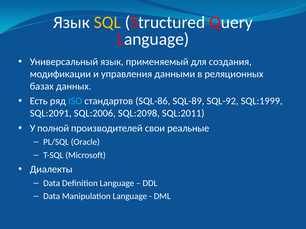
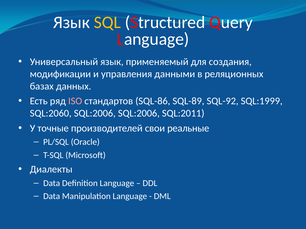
ISO colour: light blue -> pink (75, 101)
SQL:2091: SQL:2091 -> SQL:2060 (51, 114)
SQL:2006 SQL:2098: SQL:2098 -> SQL:2006 (139, 114)
полной: полной -> точные (53, 129)
